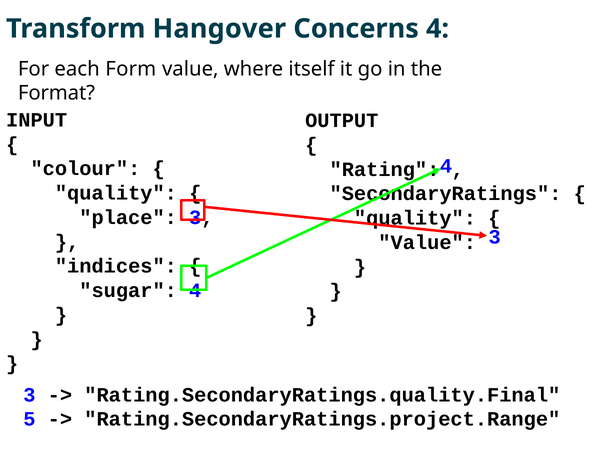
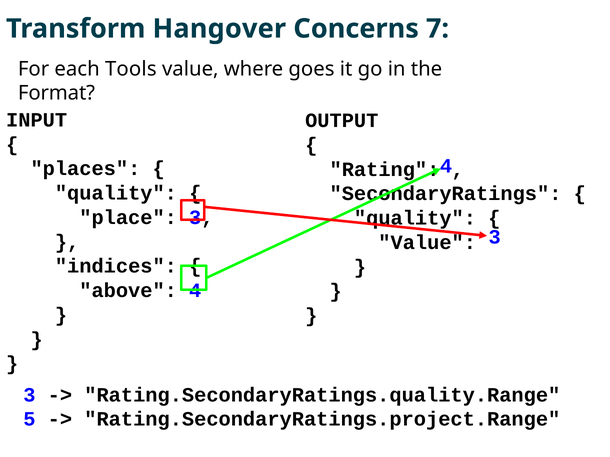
Concerns 4: 4 -> 7 (437, 29)
Form: Form -> Tools (131, 69)
itself: itself -> goes (311, 69)
colour: colour -> places (85, 169)
sugar: sugar -> above (128, 291)
Rating.SecondaryRatings.quality.Final: Rating.SecondaryRatings.quality.Final -> Rating.SecondaryRatings.quality.Range (322, 395)
